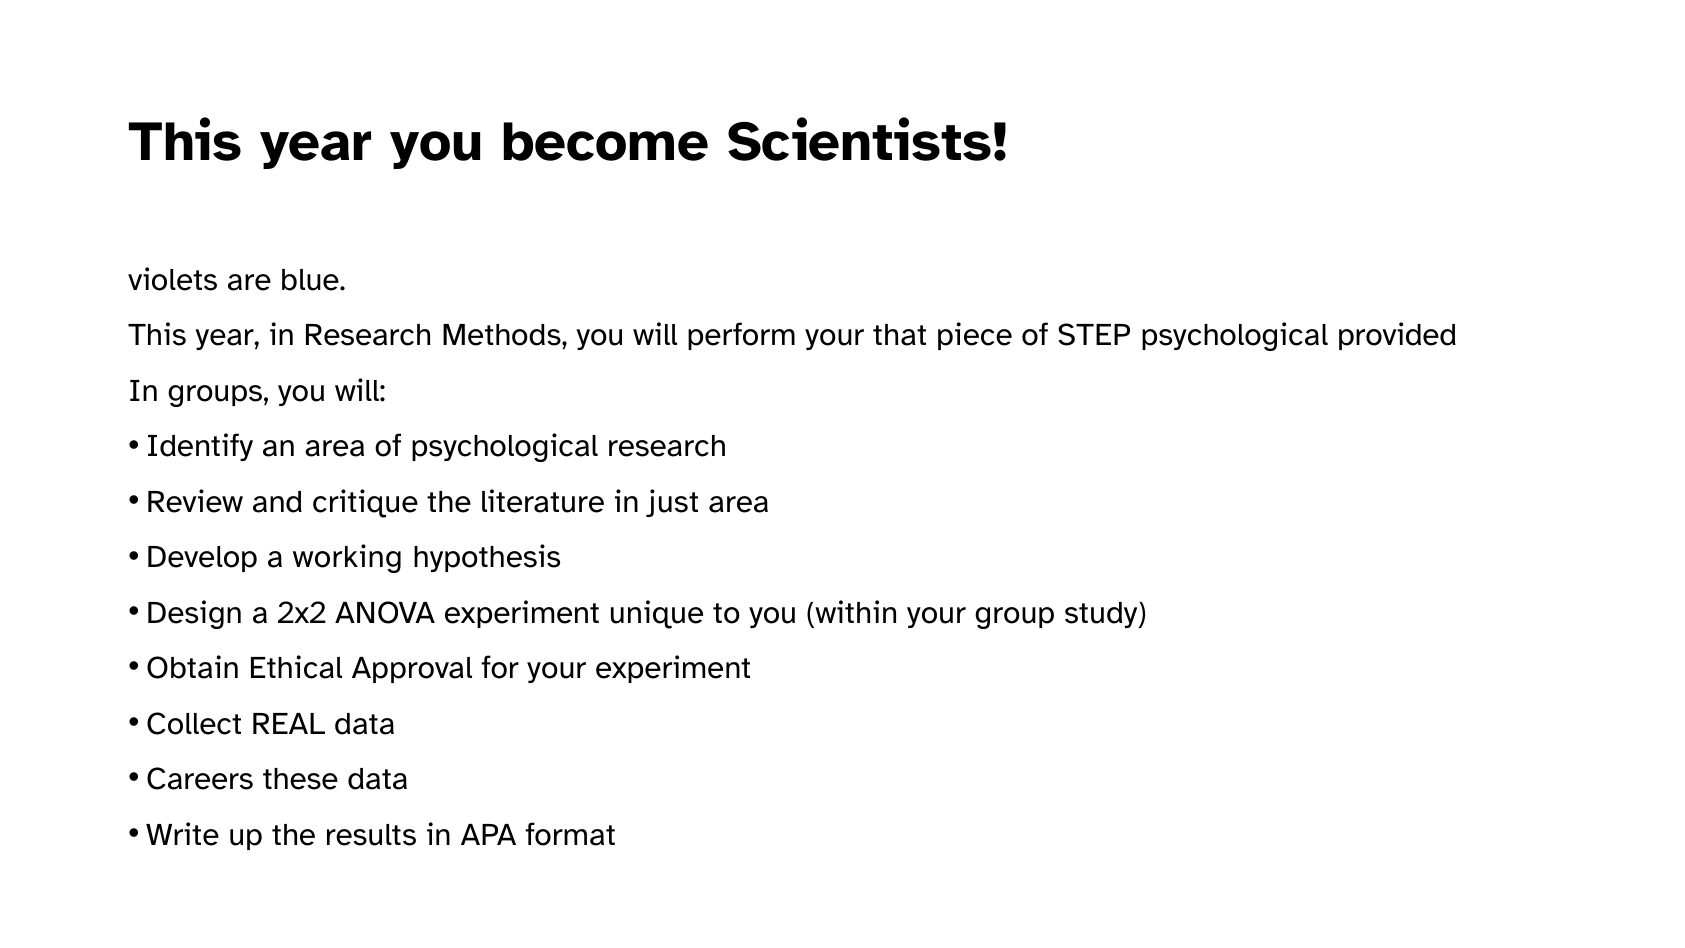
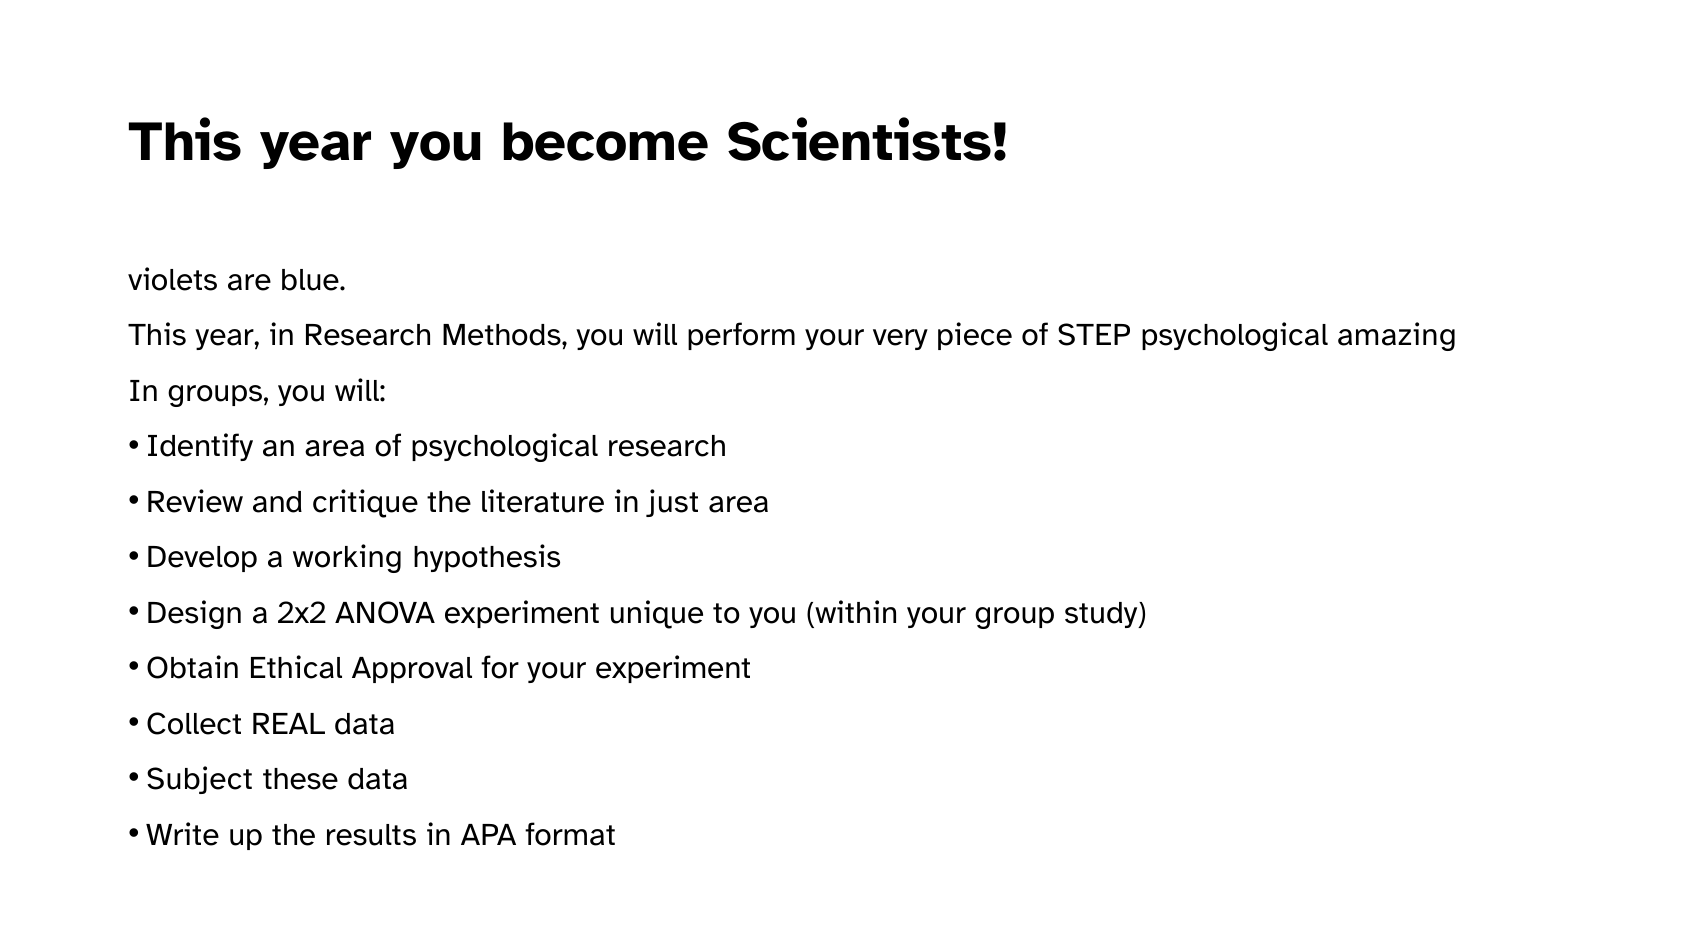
that: that -> very (900, 335)
provided: provided -> amazing (1397, 335)
Careers: Careers -> Subject (200, 779)
